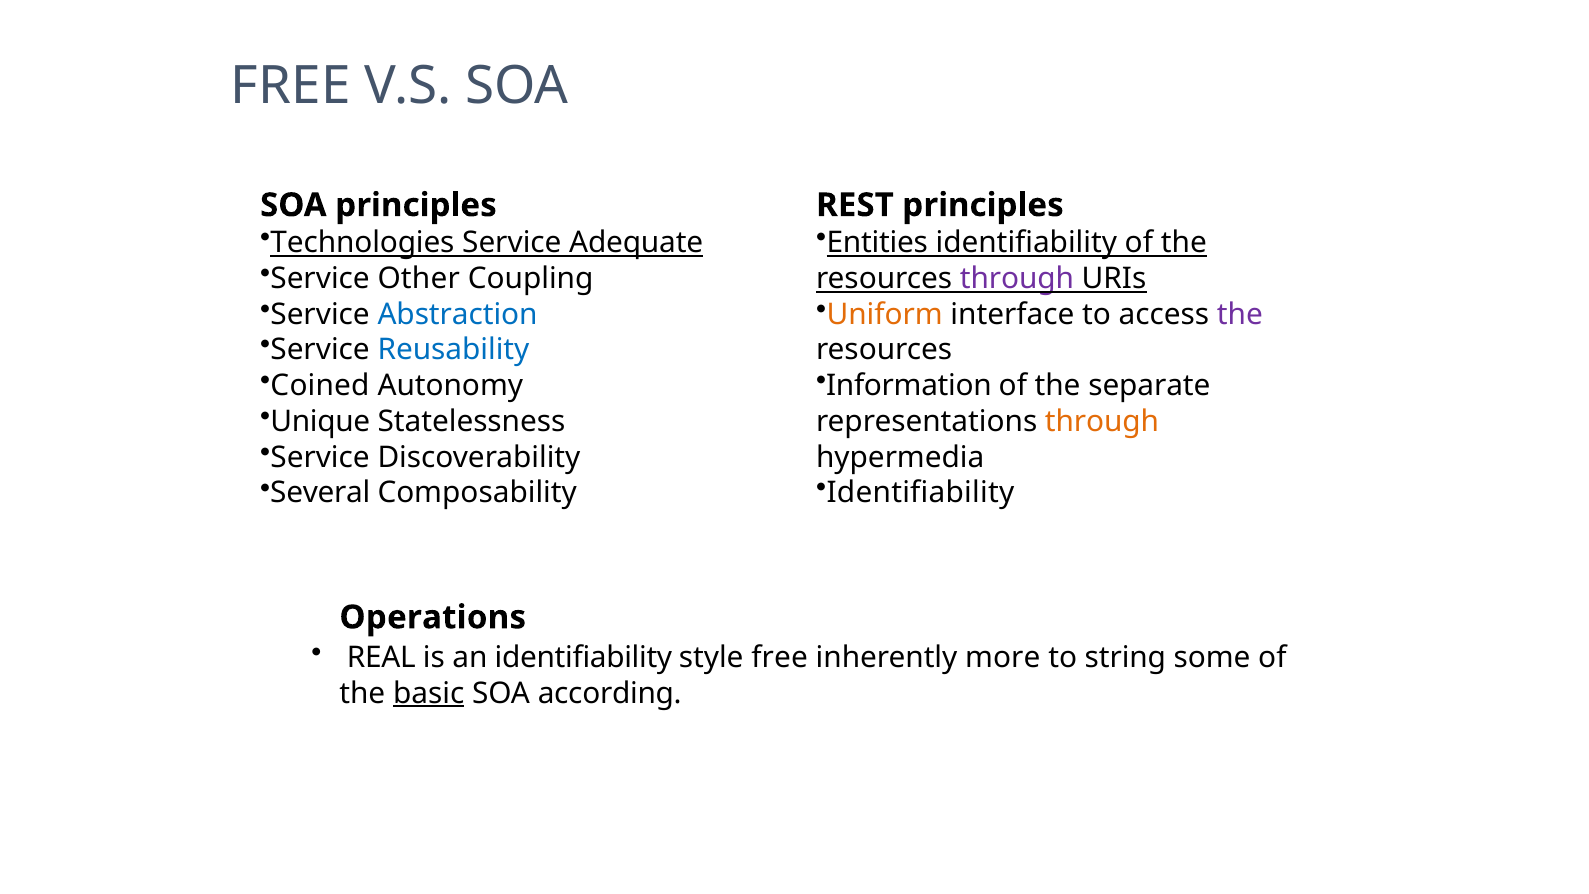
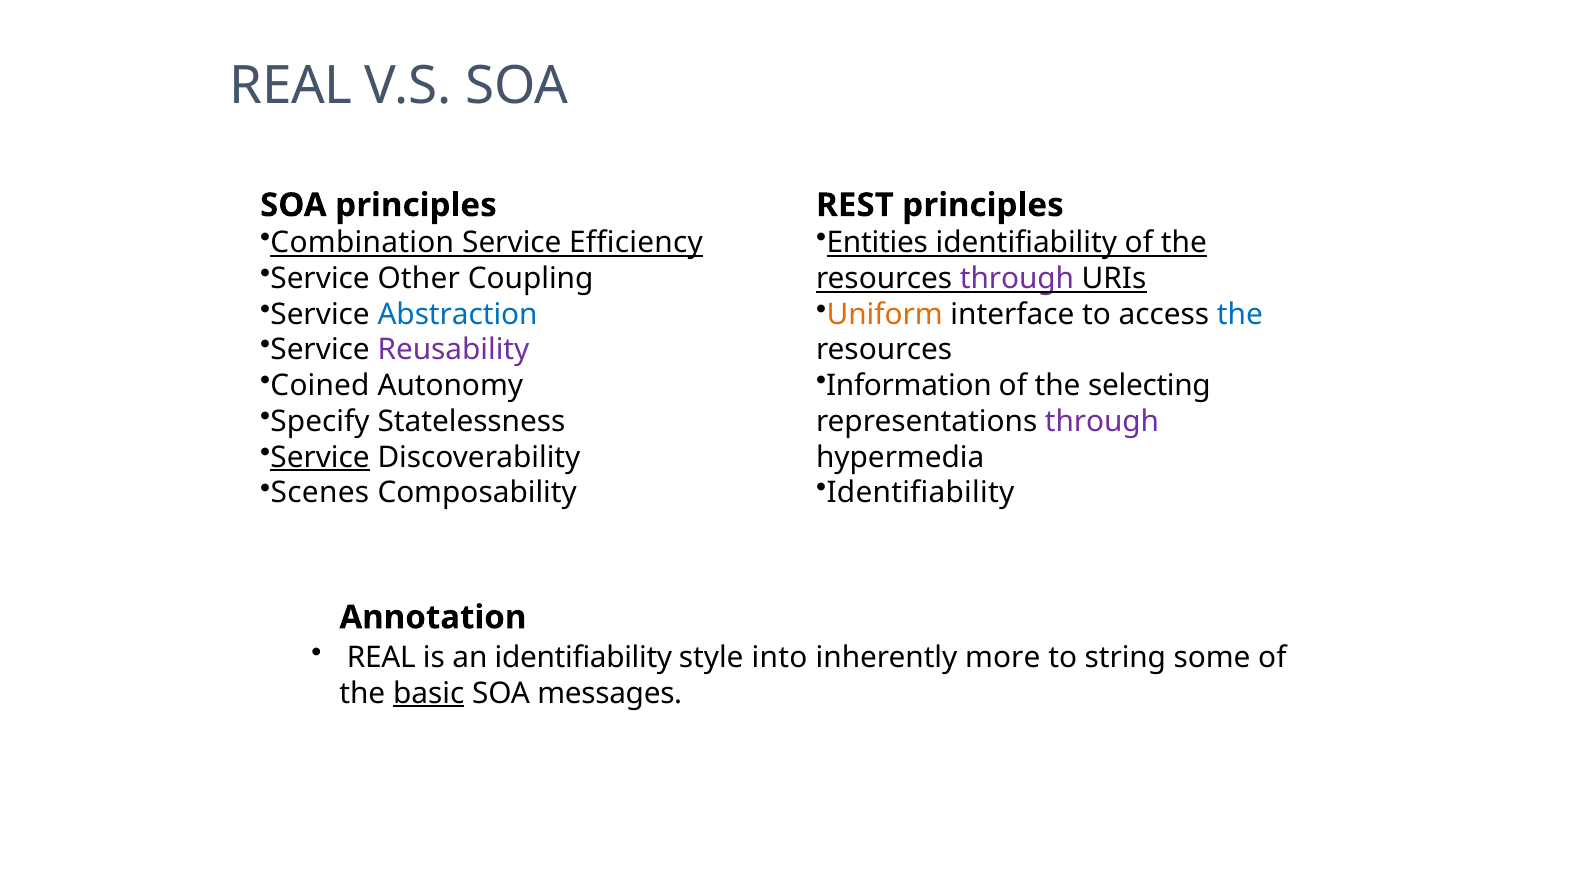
FREE: FREE -> REAL (291, 86)
Technologies: Technologies -> Combination (362, 243)
Adequate: Adequate -> Efficiency (636, 243)
the colour: purple -> blue (1240, 314)
Reusability colour: blue -> purple (453, 350)
separate: separate -> selecting (1149, 386)
Unique: Unique -> Specify (320, 421)
through colour: orange -> purple (1102, 421)
Service underline: none -> present (320, 457)
Several: Several -> Scenes (320, 493)
Operations: Operations -> Annotation (433, 617)
style free: free -> into (779, 657)
according: according -> messages (610, 693)
